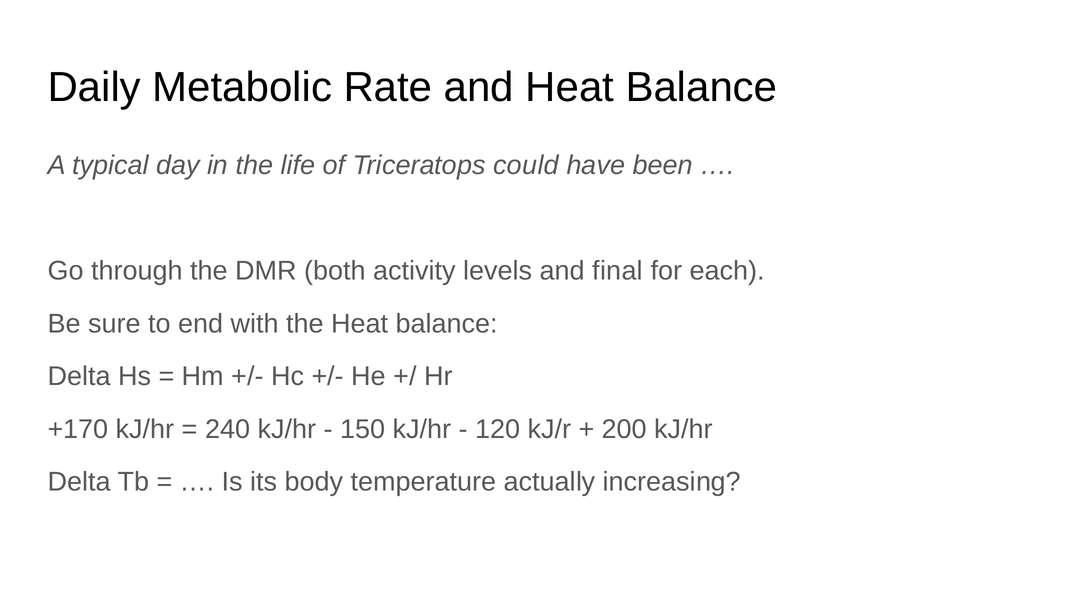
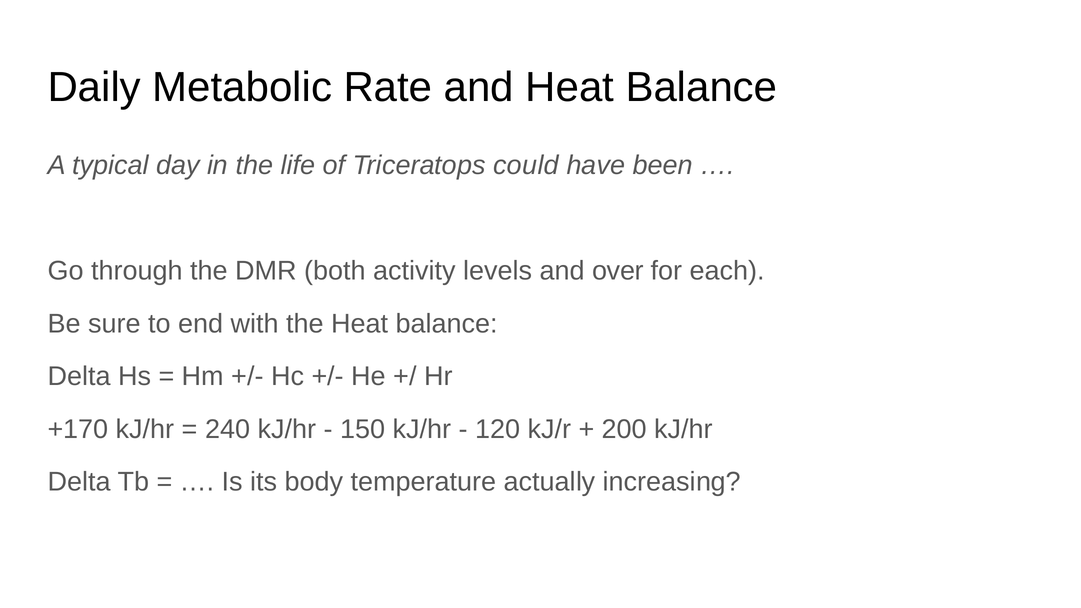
final: final -> over (618, 271)
